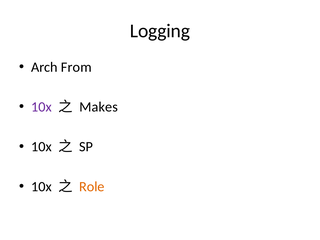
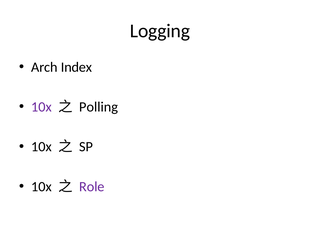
From: From -> Index (76, 67)
Makes: Makes -> Polling (99, 107)
Role colour: orange -> purple (92, 187)
